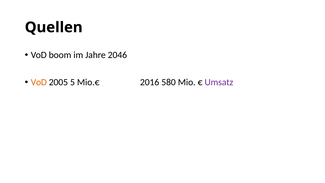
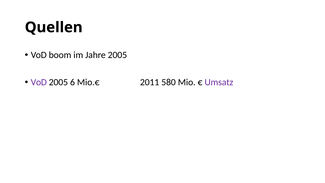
Jahre 2046: 2046 -> 2005 (117, 55)
VoD colour: orange -> purple (39, 82)
5: 5 -> 6 (72, 82)
2016: 2016 -> 2011 (150, 82)
